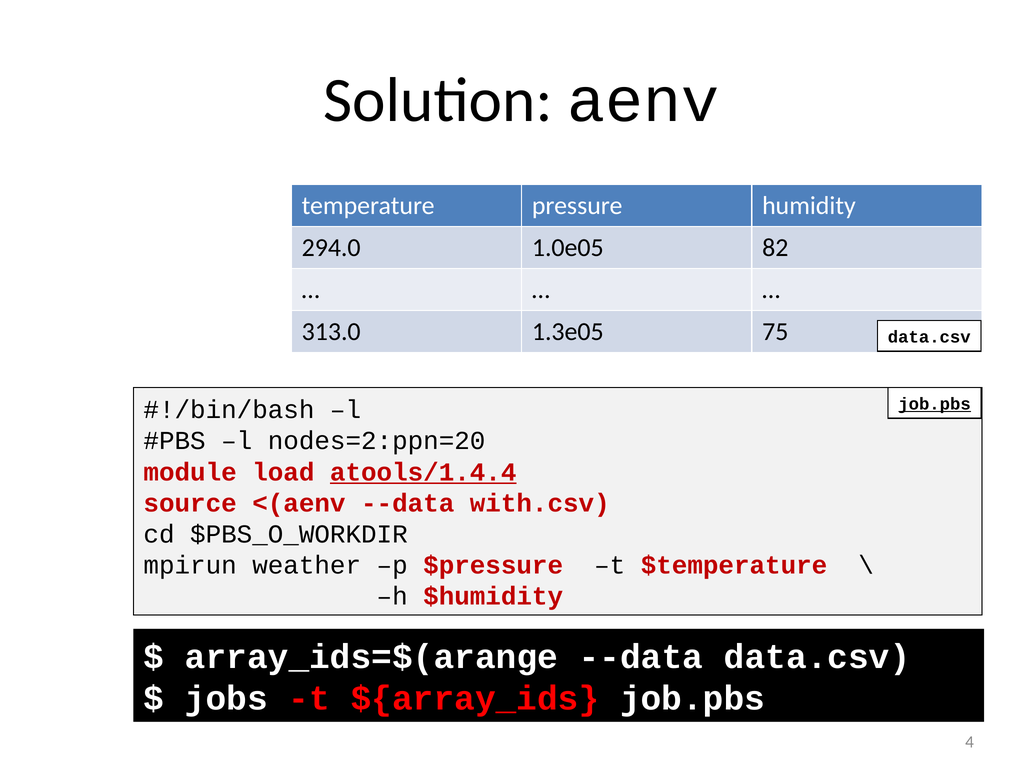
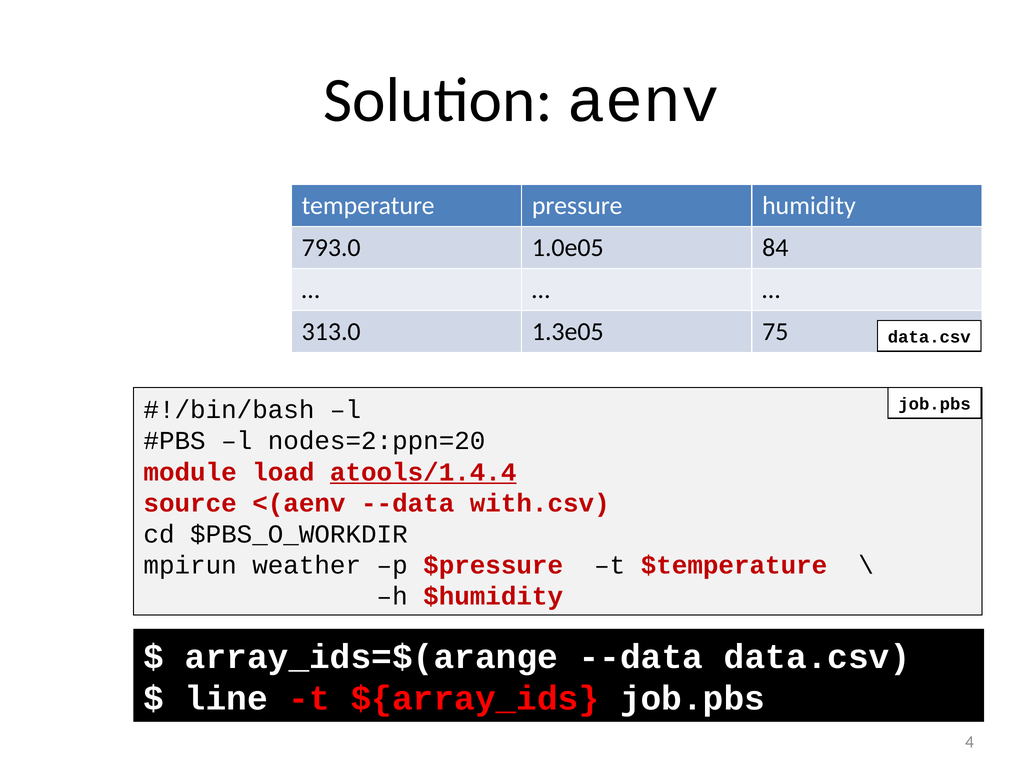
294.0: 294.0 -> 793.0 (331, 248)
82: 82 -> 84 (775, 248)
job.pbs underline: present -> none (935, 404)
jobs: jobs -> line (226, 699)
